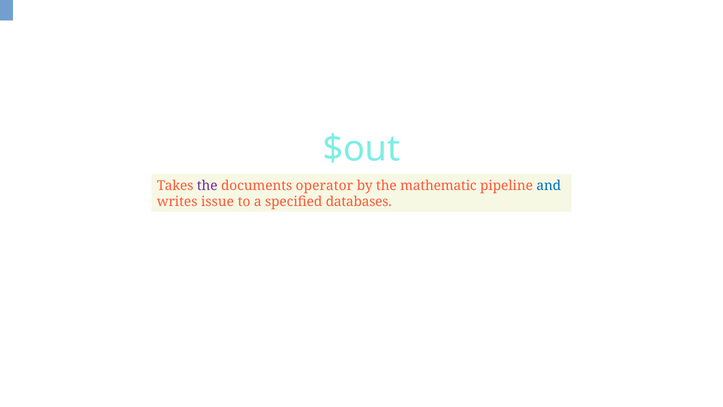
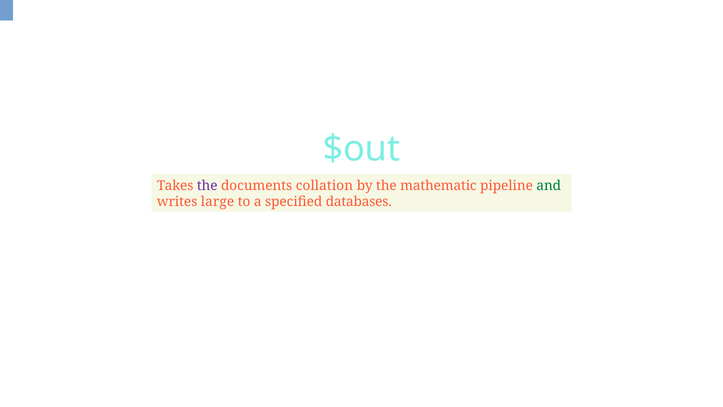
operator: operator -> collation (324, 185)
and colour: blue -> green (549, 185)
issue: issue -> large (218, 202)
